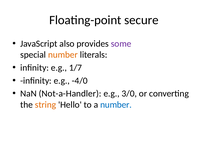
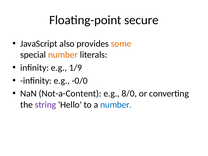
some colour: purple -> orange (121, 44)
1/7: 1/7 -> 1/9 (76, 68)
-4/0: -4/0 -> -0/0 (80, 81)
Not-a-Handler: Not-a-Handler -> Not-a-Content (70, 94)
3/0: 3/0 -> 8/0 (129, 94)
string colour: orange -> purple (45, 105)
